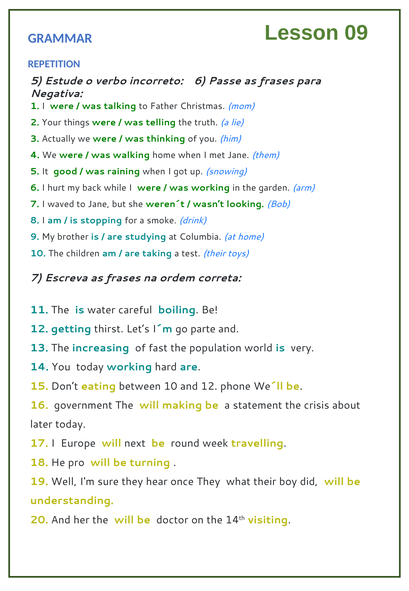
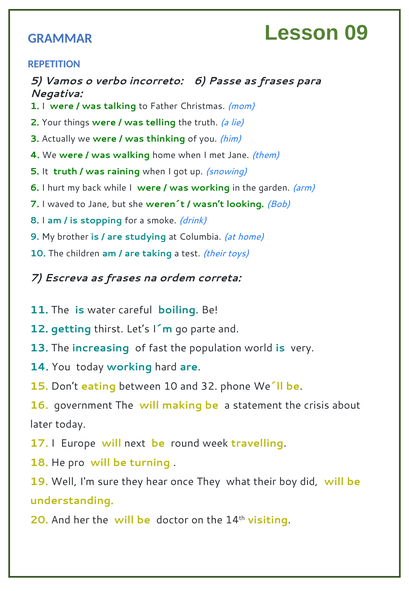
Estude: Estude -> Vamos (63, 81)
It good: good -> truth (65, 171)
and 12: 12 -> 32 (209, 386)
